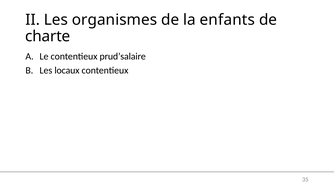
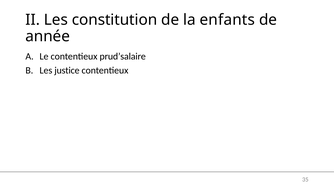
organismes: organismes -> constitution (115, 20)
charte: charte -> année (48, 36)
locaux: locaux -> justice (67, 70)
